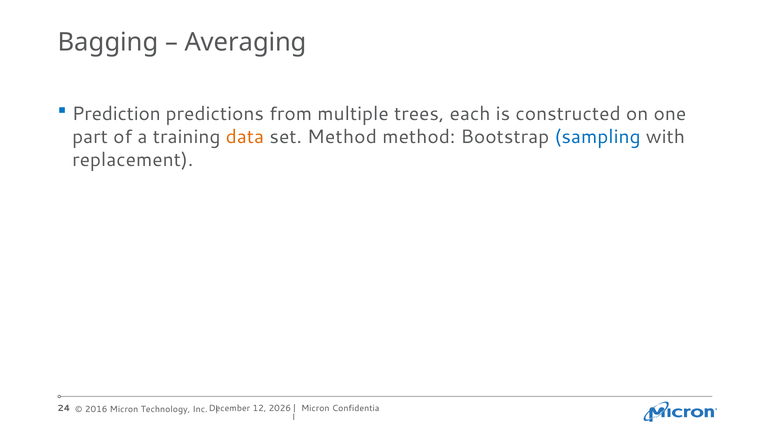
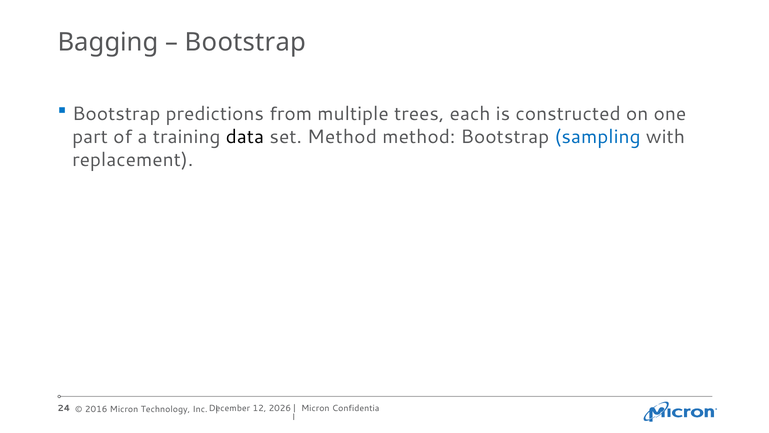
Averaging: Averaging -> Bootstrap (246, 42)
Prediction: Prediction -> Bootstrap (116, 114)
data colour: orange -> black (245, 137)
